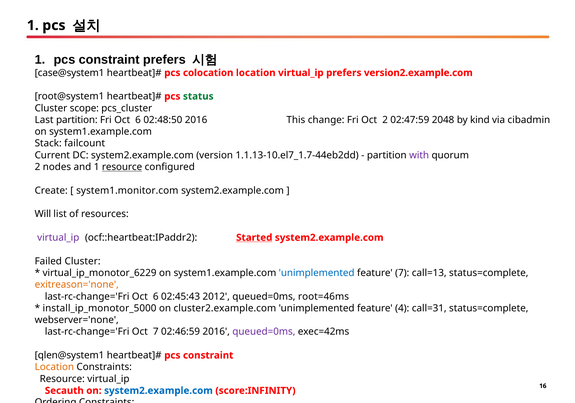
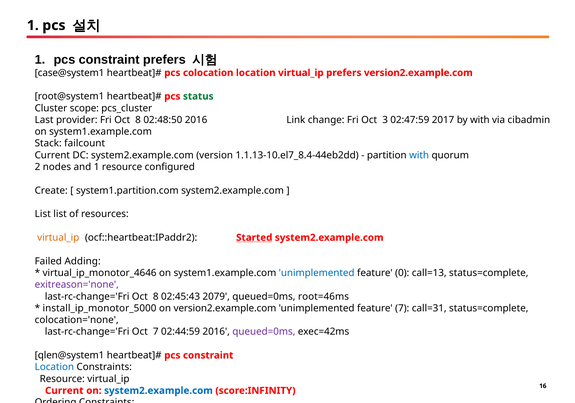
Last partition: partition -> provider (77, 120)
Fri Oct 6: 6 -> 8 (138, 120)
This: This -> Link (296, 120)
Oct 2: 2 -> 3 (385, 120)
2048: 2048 -> 2017 (443, 120)
by kind: kind -> with (480, 120)
1.1.13-10.el7_1.7-44eb2dd: 1.1.13-10.el7_1.7-44eb2dd -> 1.1.13-10.el7_8.4-44eb2dd (297, 155)
with colour: purple -> blue (419, 155)
resource underline: present -> none (122, 167)
system1.monitor.com: system1.monitor.com -> system1.partition.com (127, 190)
Will: Will -> List (43, 214)
virtual_ip colour: purple -> orange (58, 237)
Failed Cluster: Cluster -> Adding (83, 261)
virtual_ip_monotor_6229: virtual_ip_monotor_6229 -> virtual_ip_monotor_4646 (100, 273)
feature 7: 7 -> 0 (402, 273)
exitreason='none colour: orange -> purple (77, 284)
last-rc-change='Fri Oct 6: 6 -> 8 (156, 296)
2012: 2012 -> 2079 (216, 296)
on cluster2.example.com: cluster2.example.com -> version2.example.com (225, 308)
feature 4: 4 -> 7 (402, 308)
webserver='none: webserver='none -> colocation='none (77, 320)
02:46:59: 02:46:59 -> 02:44:59 (181, 331)
Location colour: orange -> blue (54, 367)
Secauth: Secauth -> Current (64, 390)
